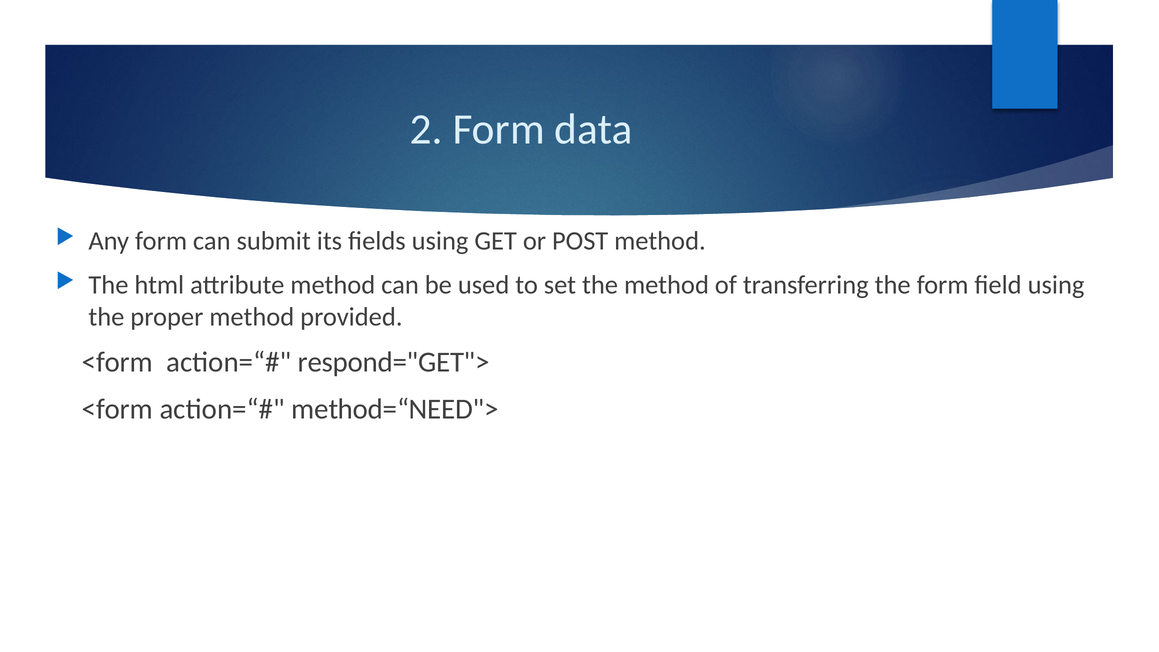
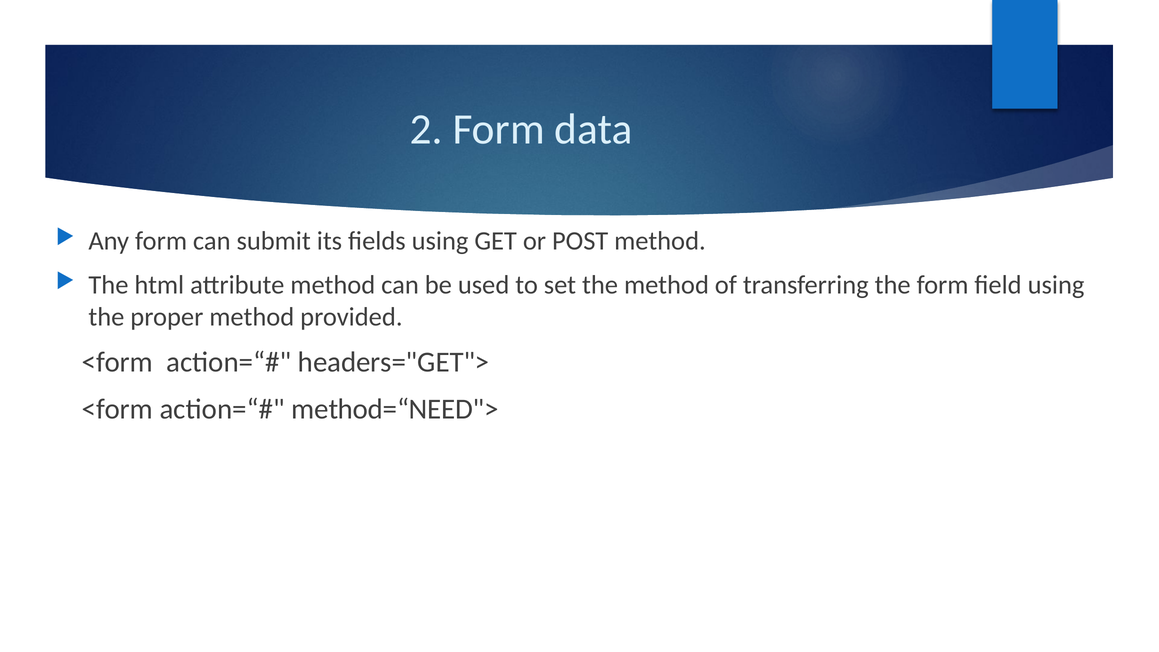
respond="GET">: respond="GET"> -> headers="GET"> (394, 362)
